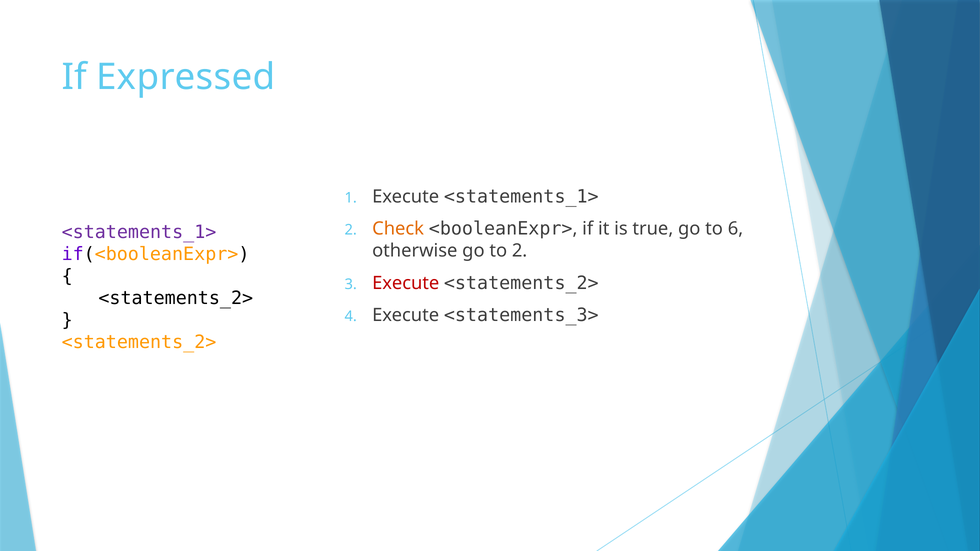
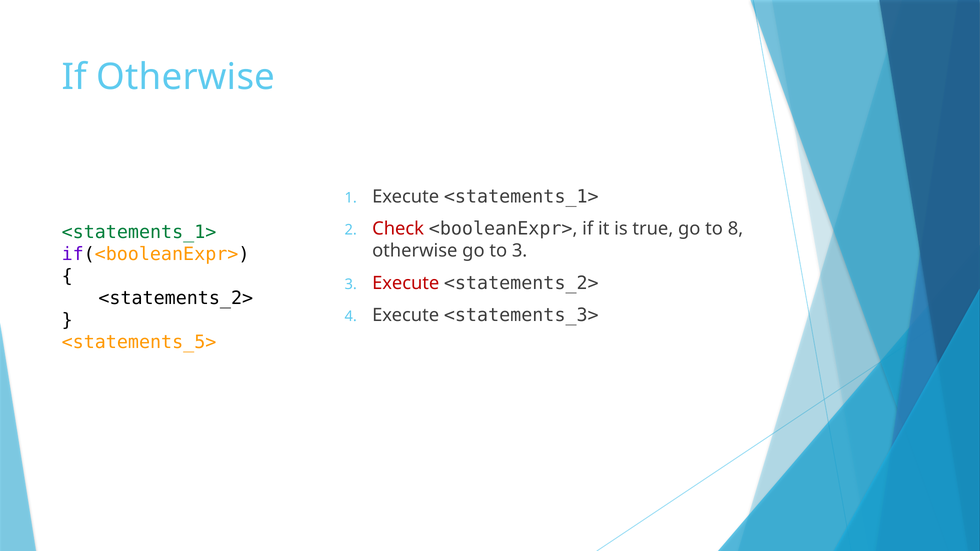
If Expressed: Expressed -> Otherwise (186, 77)
<statements_1> colour: purple -> green (139, 232)
Check colour: orange -> red (398, 229)
6: 6 -> 8 (735, 229)
to 2: 2 -> 3 (520, 251)
<statements_2>: <statements_2> -> <statements_5> (139, 342)
